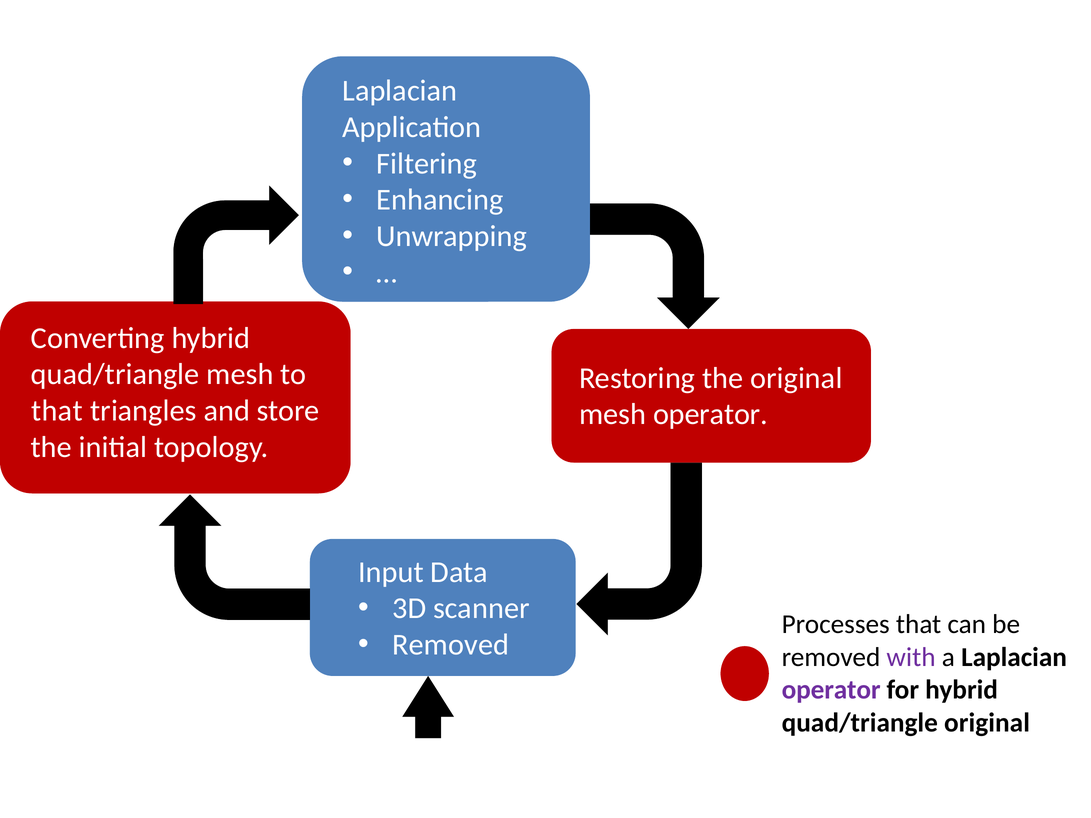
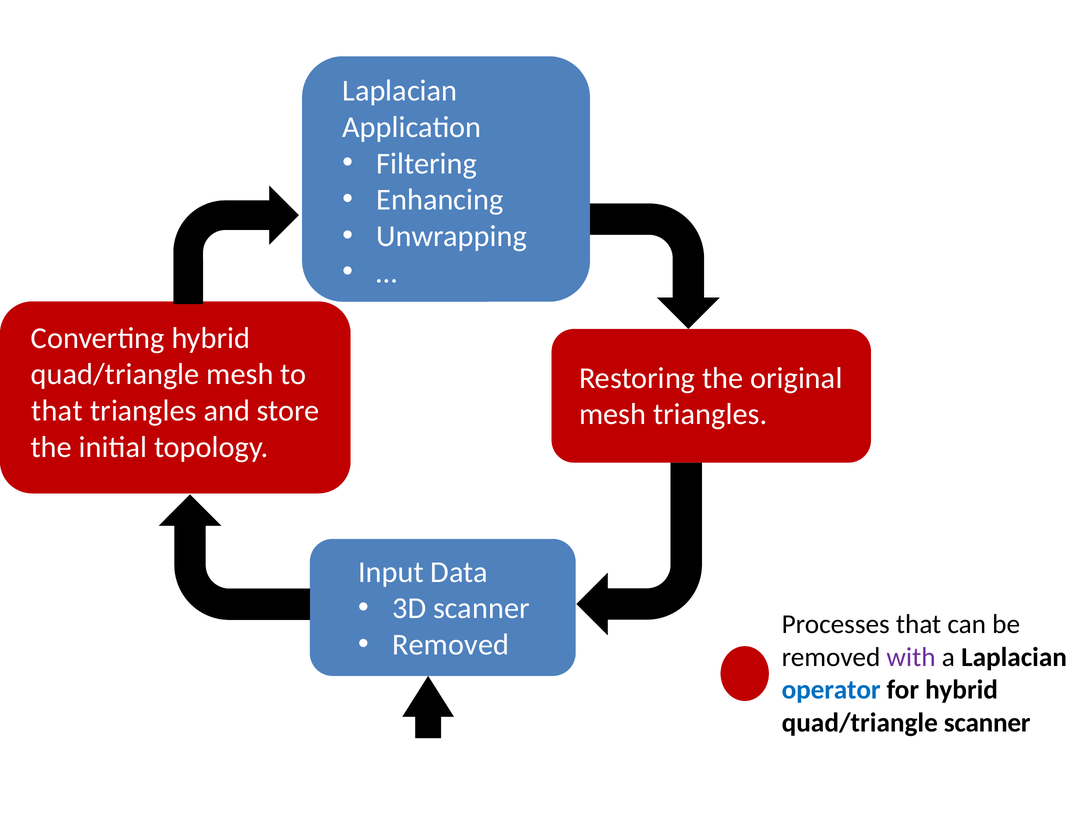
mesh operator: operator -> triangles (710, 414)
operator colour: purple -> blue (831, 690)
quad/triangle original: original -> scanner (987, 723)
